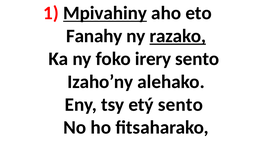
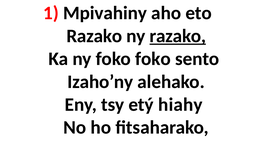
Mpivahiny underline: present -> none (105, 13)
Fanahy: Fanahy -> Razako (94, 36)
foko irery: irery -> foko (153, 59)
etý sento: sento -> hiahy (180, 105)
